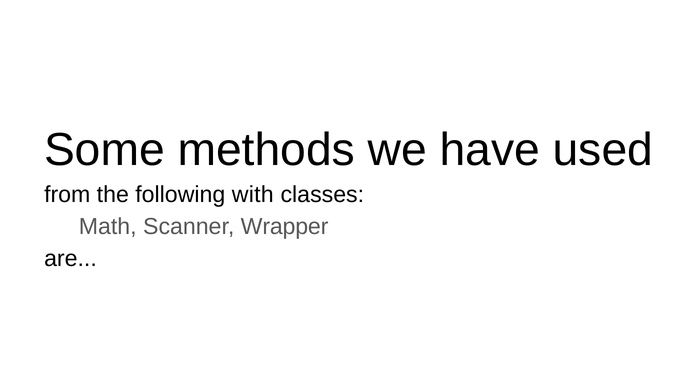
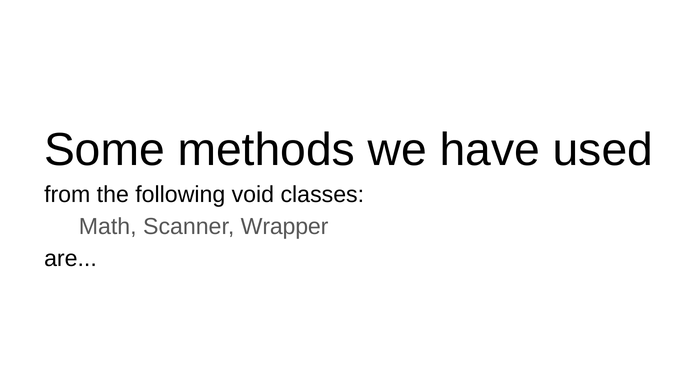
with: with -> void (253, 194)
